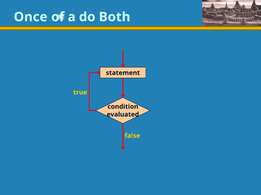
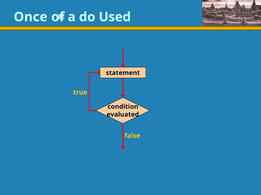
Both: Both -> Used (115, 17)
